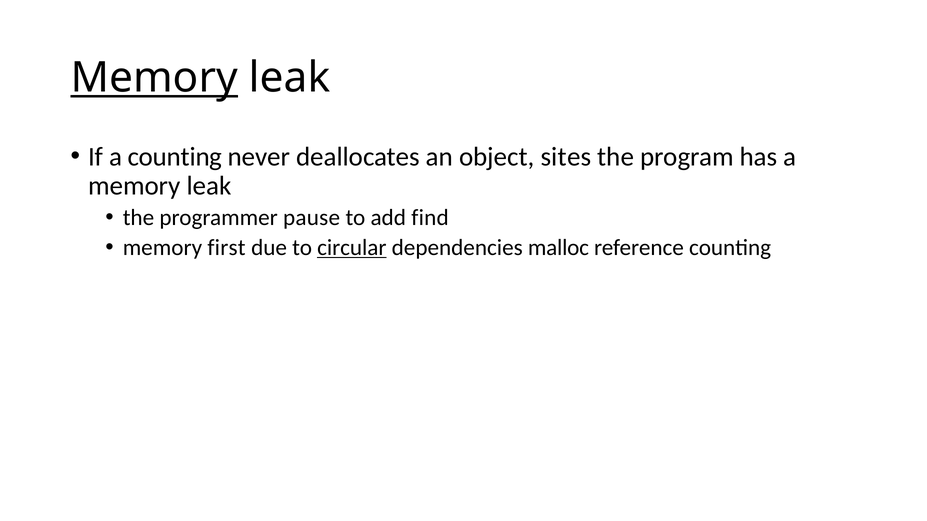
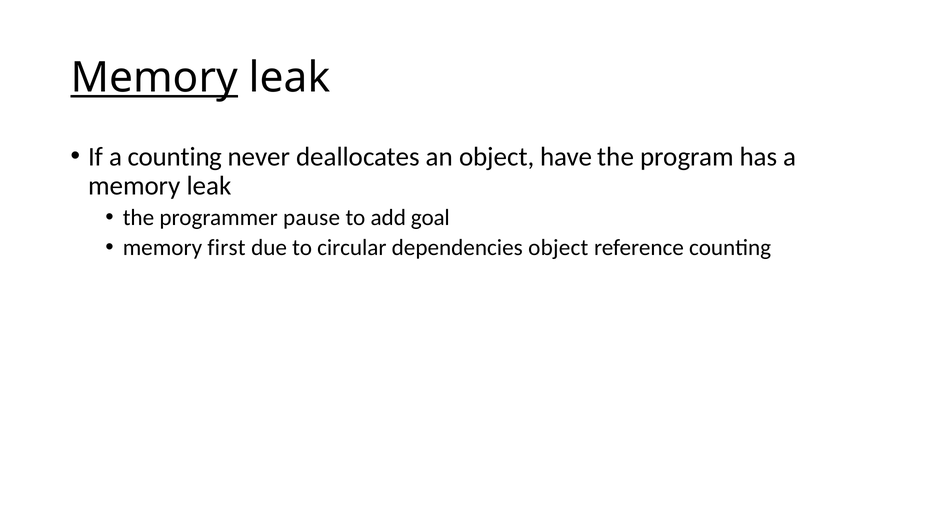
sites: sites -> have (566, 157)
find: find -> goal (430, 218)
circular underline: present -> none (352, 248)
dependencies malloc: malloc -> object (558, 248)
